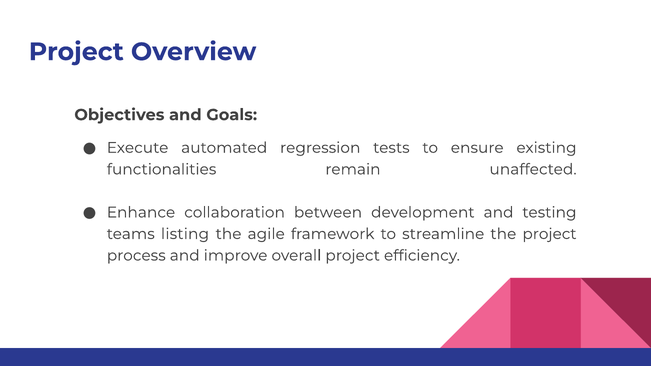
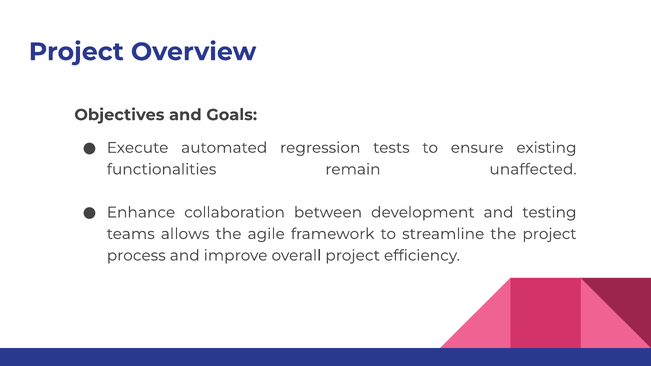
listing: listing -> allows (185, 234)
